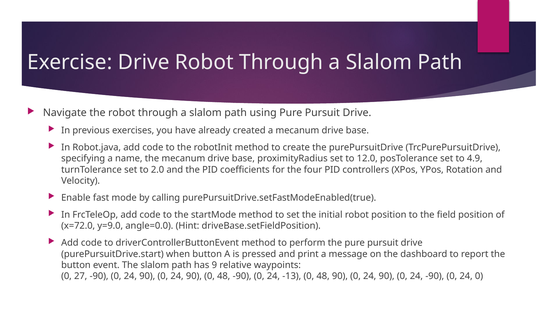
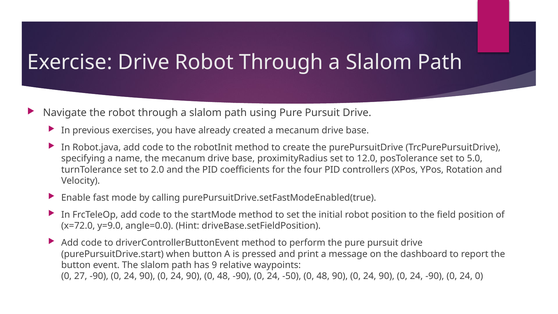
4.9: 4.9 -> 5.0 (475, 158)
-13: -13 -> -50 (292, 276)
